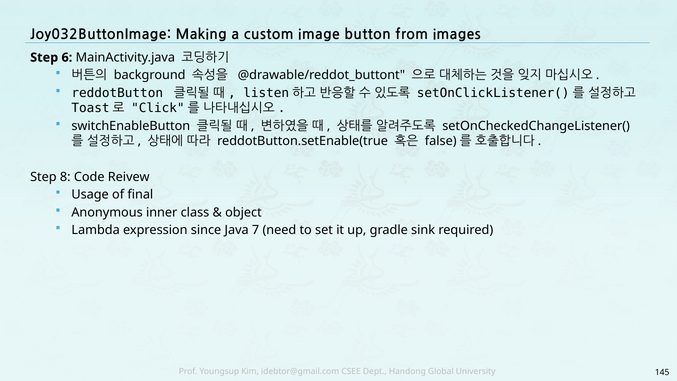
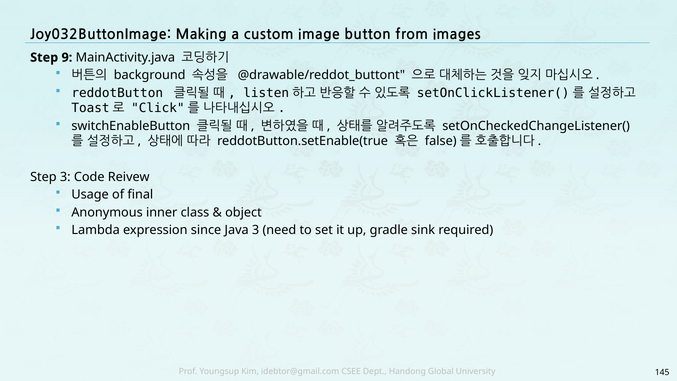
6: 6 -> 9 (67, 57)
Step 8: 8 -> 3 (65, 177)
Java 7: 7 -> 3 (256, 230)
